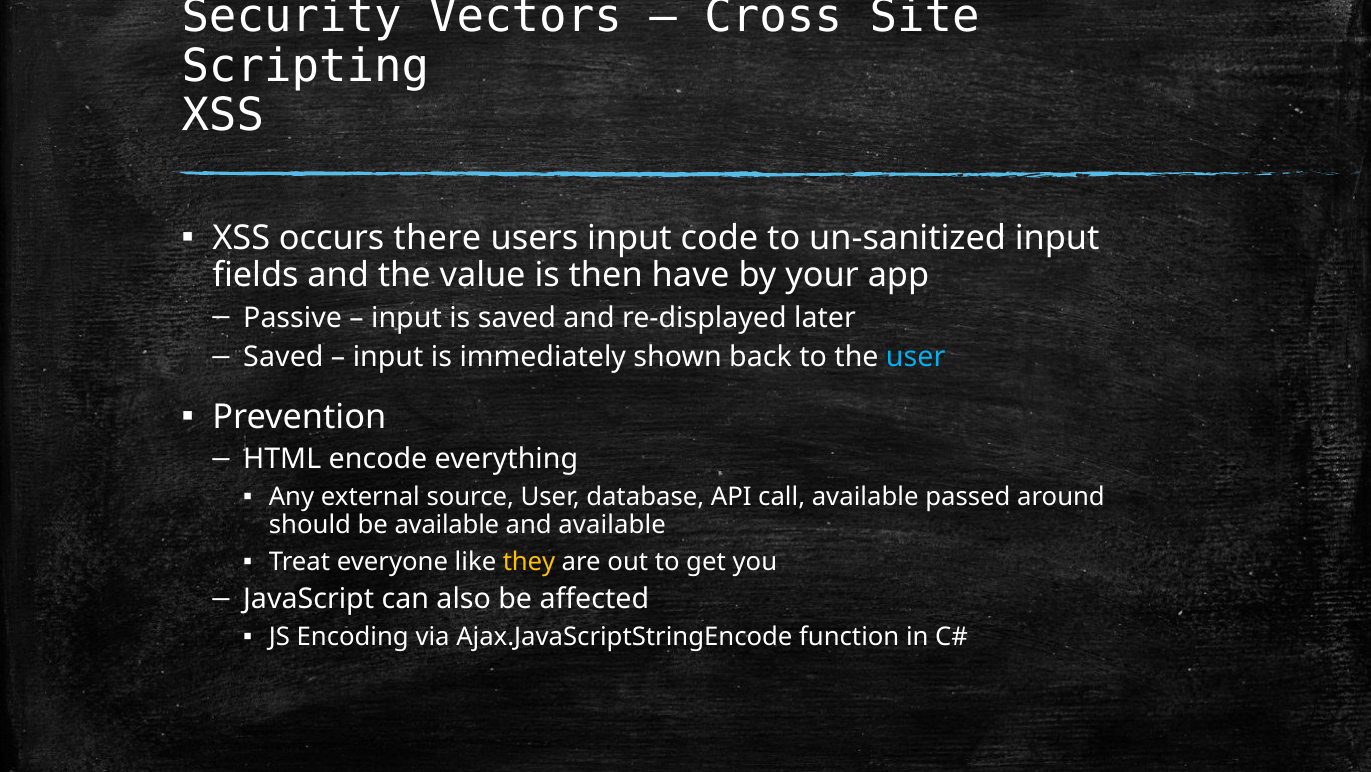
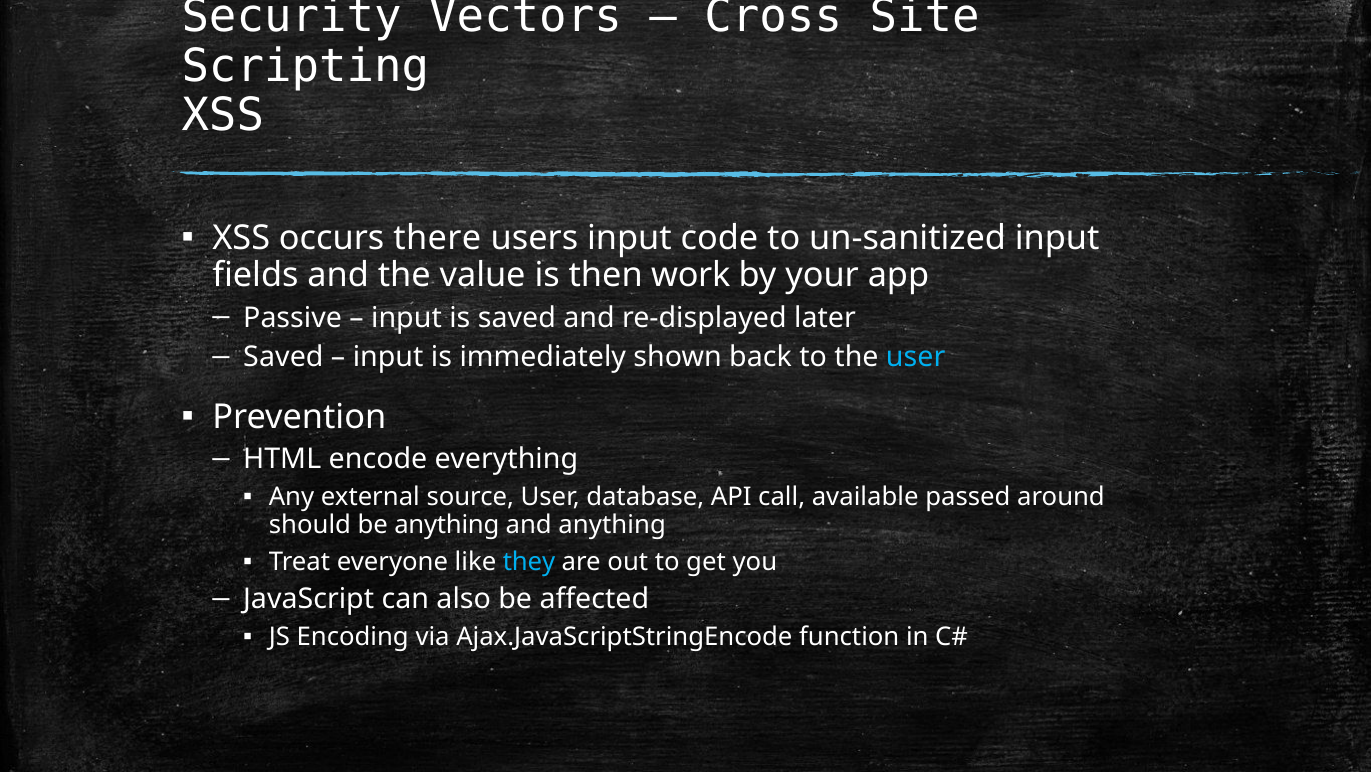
have: have -> work (691, 275)
be available: available -> anything (447, 525)
and available: available -> anything (612, 525)
they colour: yellow -> light blue (529, 561)
